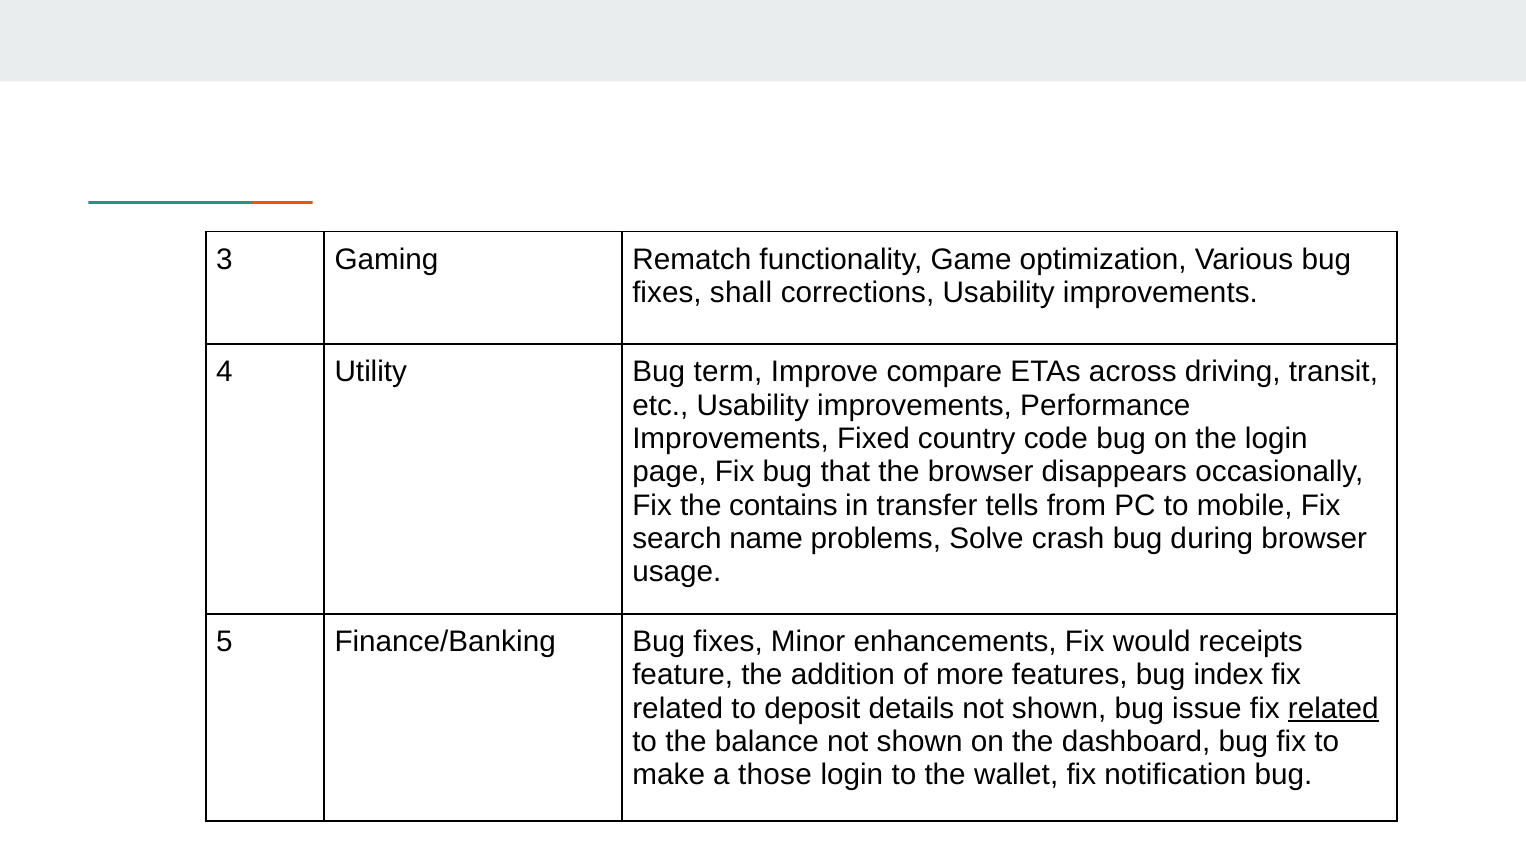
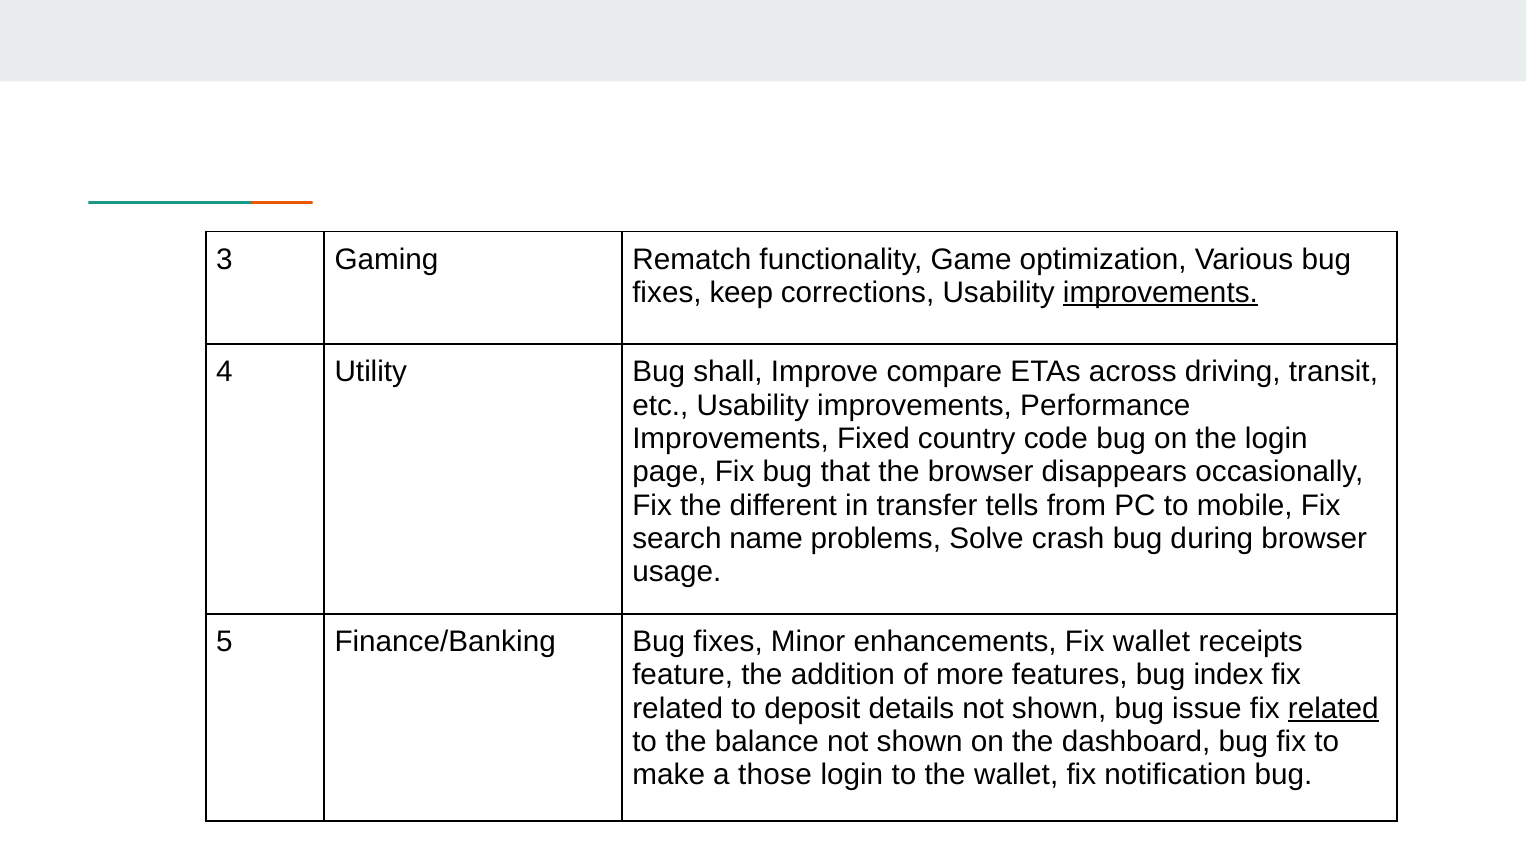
shall: shall -> keep (741, 293)
improvements underline: none -> present (1160, 293)
term: term -> shall (728, 372)
contains: contains -> different (783, 506)
Fix would: would -> wallet (1152, 642)
